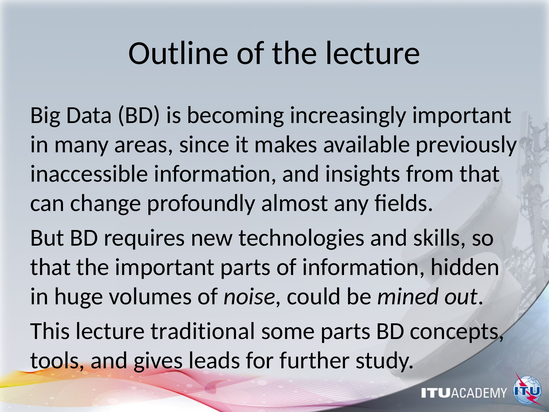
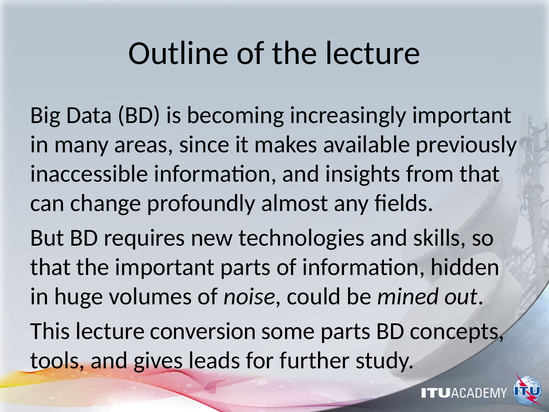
traditional: traditional -> conversion (203, 331)
